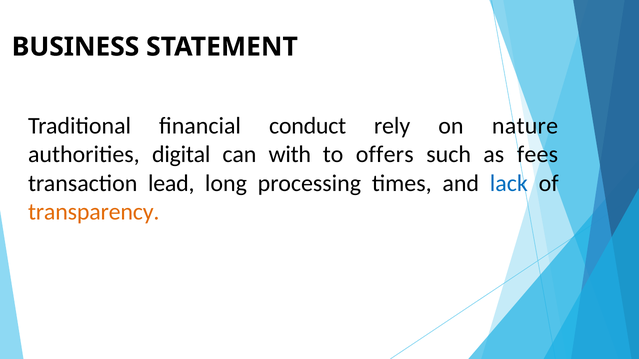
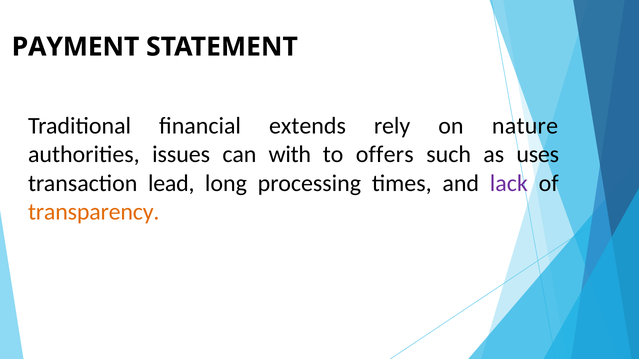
BUSINESS: BUSINESS -> PAYMENT (76, 47)
conduct: conduct -> extends (307, 126)
digital: digital -> issues (181, 155)
fees: fees -> uses (538, 155)
lack colour: blue -> purple (509, 183)
